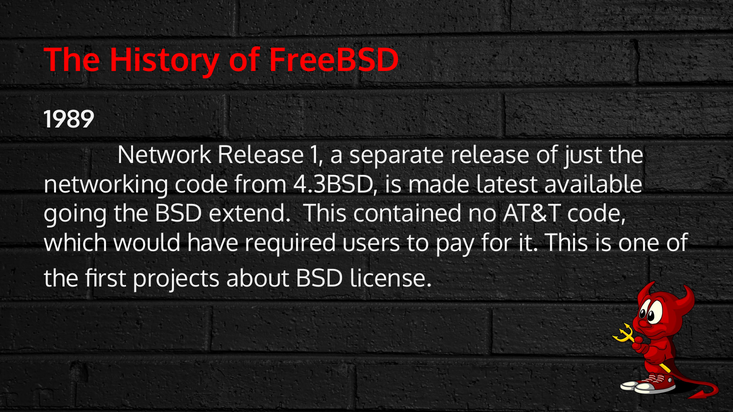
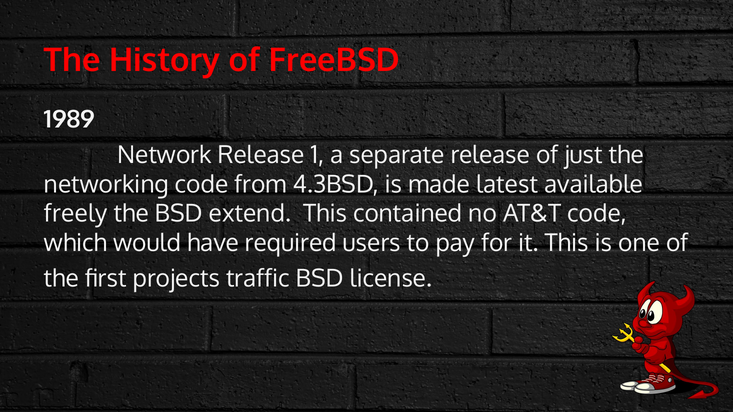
going: going -> freely (76, 214)
about: about -> traffic (258, 279)
